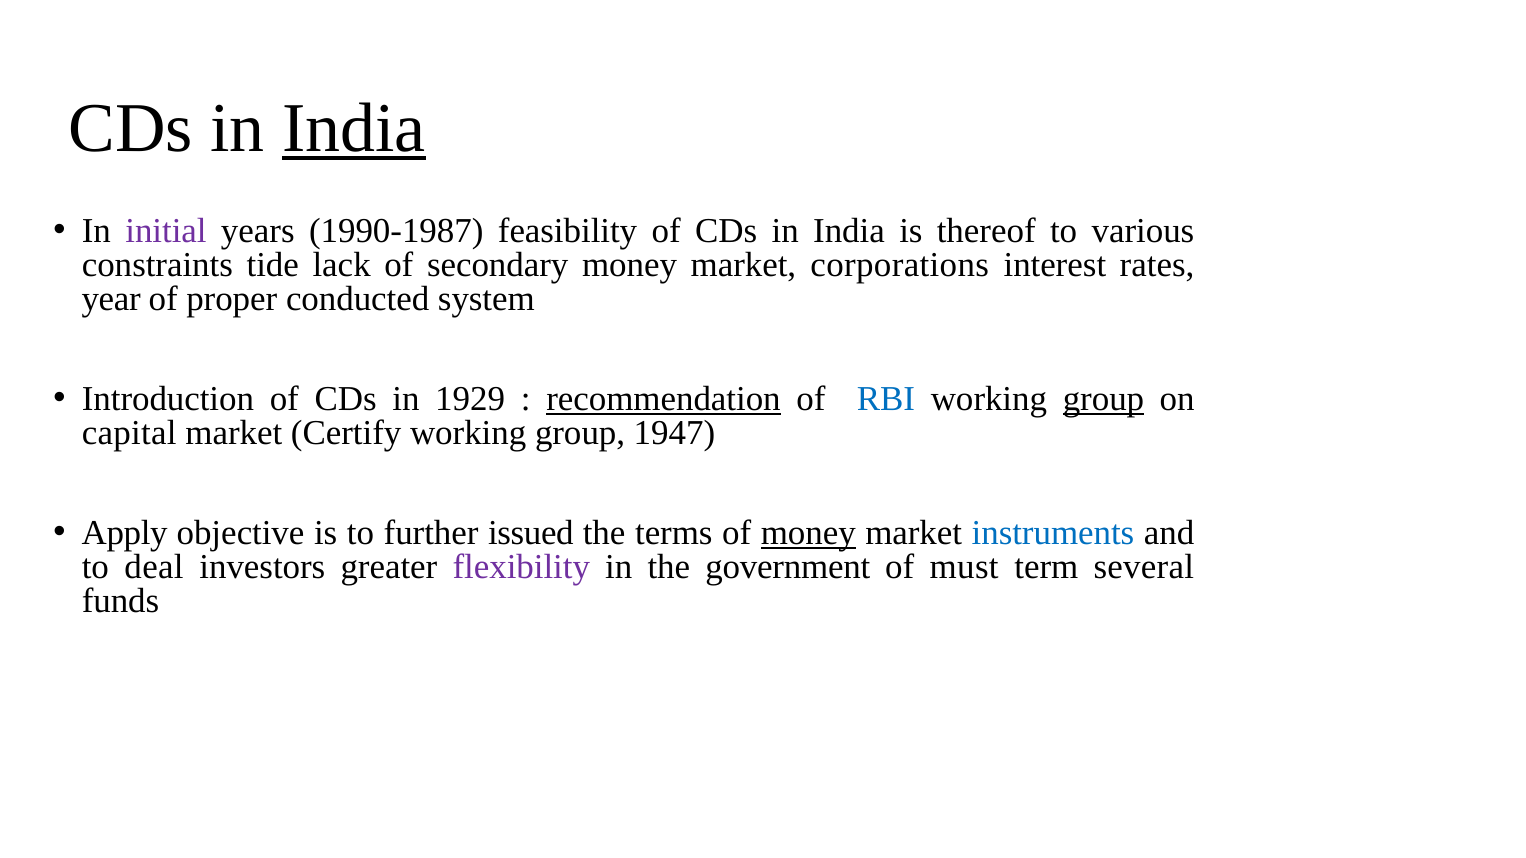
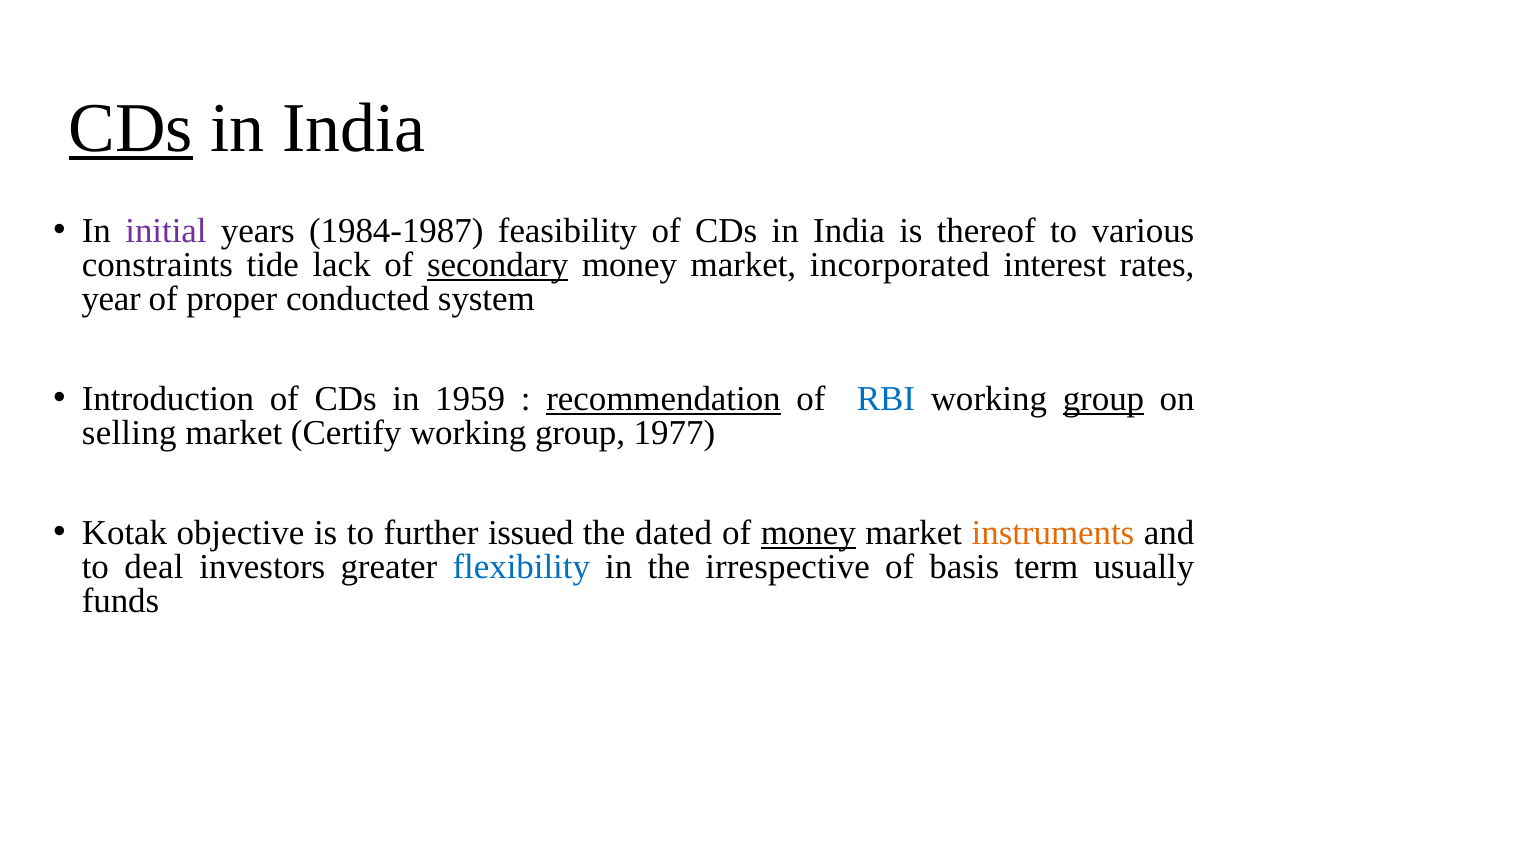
CDs underline: none -> present (131, 128)
India underline: present -> none (354, 128)
1990-1987: 1990-1987 -> 1984-1987 (396, 231)
secondary underline: none -> present (498, 265)
corporations: corporations -> incorporated (900, 265)
1929: 1929 -> 1959 (470, 399)
capital: capital -> selling (129, 433)
1947: 1947 -> 1977 (674, 433)
Apply: Apply -> Kotak (125, 534)
terms: terms -> dated (674, 534)
instruments colour: blue -> orange (1053, 534)
flexibility colour: purple -> blue (521, 568)
government: government -> irrespective (788, 568)
must: must -> basis (964, 568)
several: several -> usually (1144, 568)
